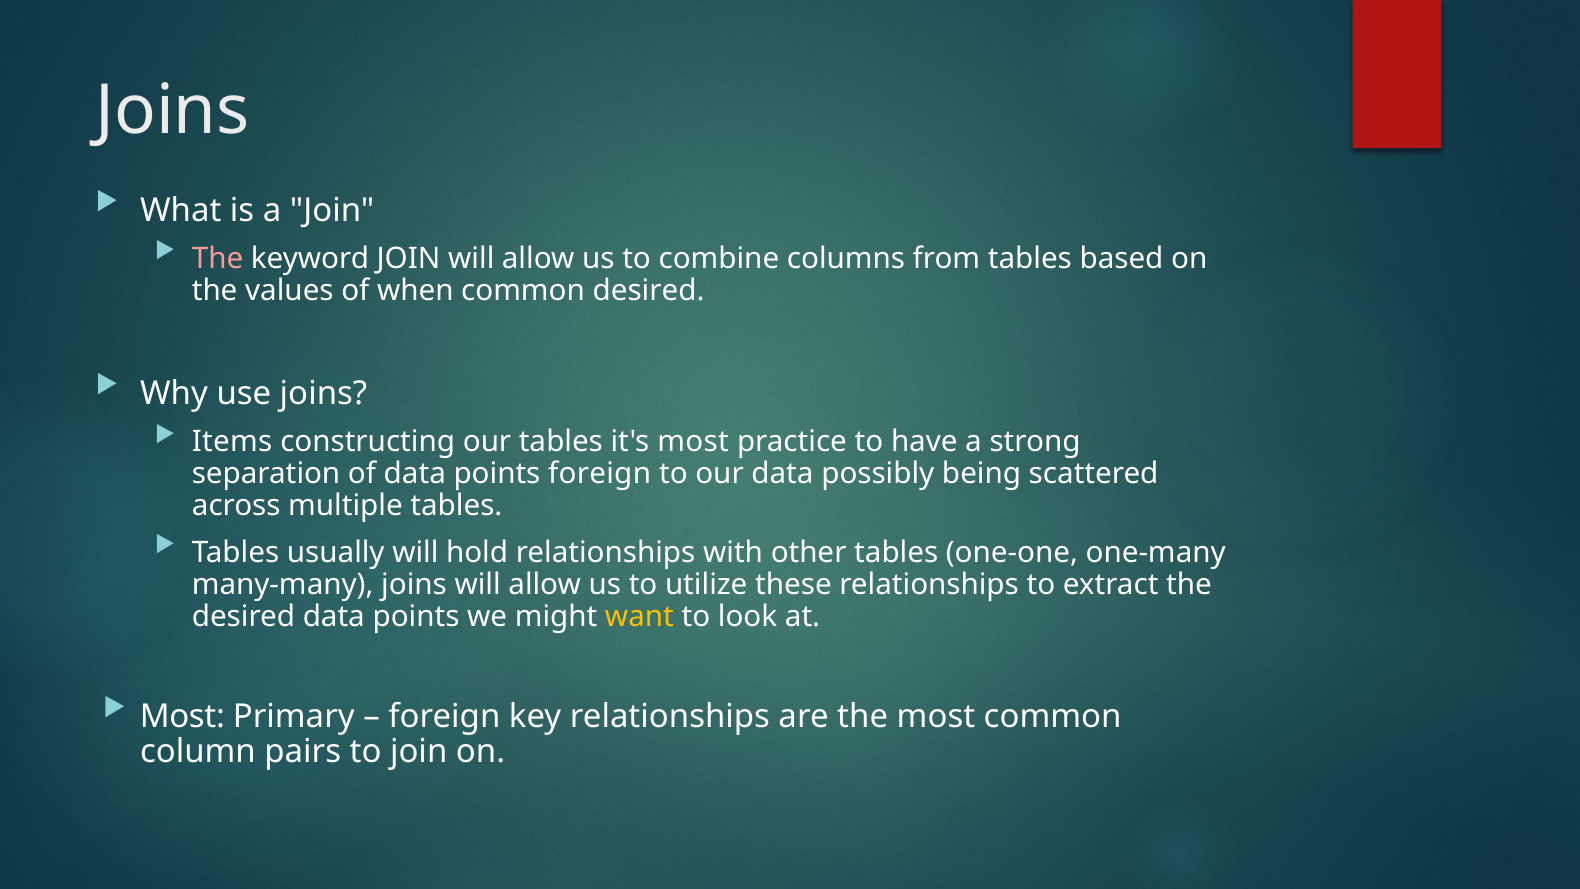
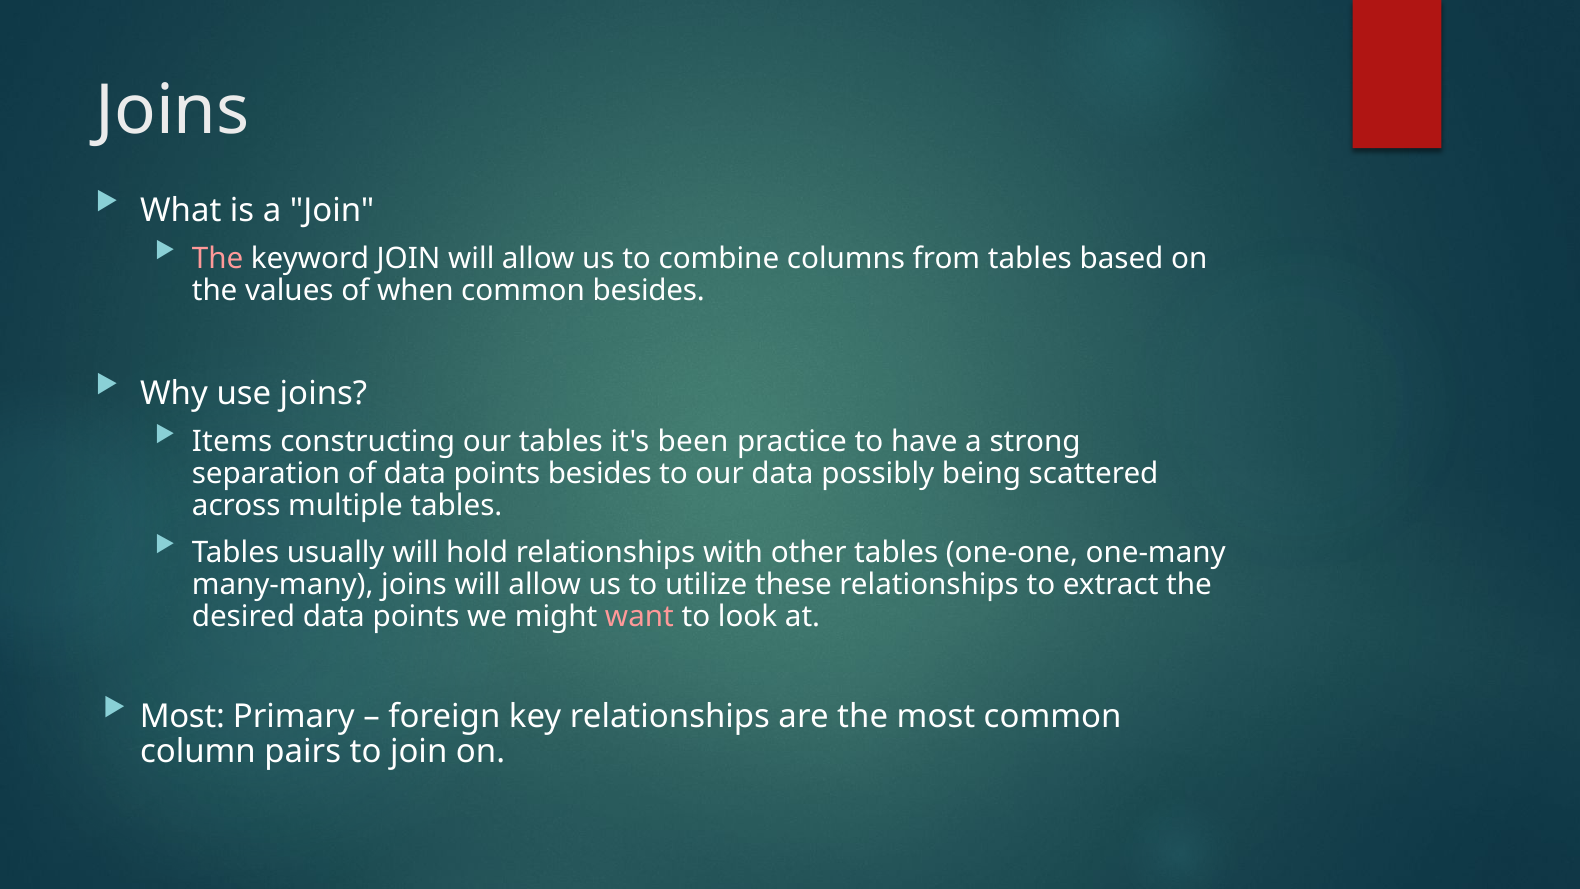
common desired: desired -> besides (649, 291)
it's most: most -> been (693, 442)
points foreign: foreign -> besides (600, 474)
want colour: yellow -> pink (639, 617)
